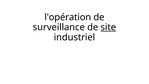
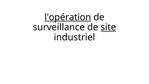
l'opération underline: none -> present (68, 17)
